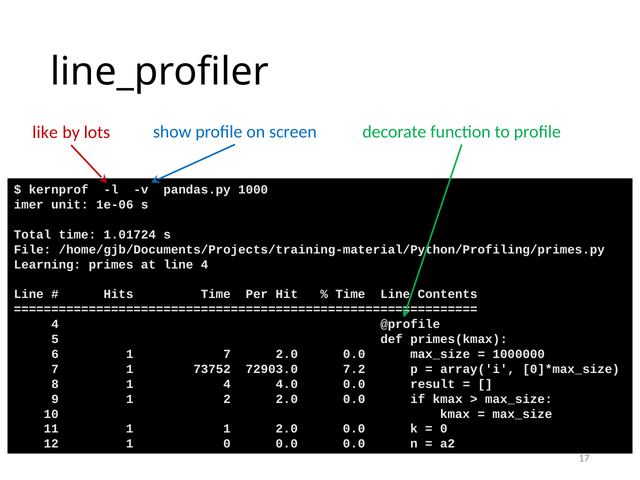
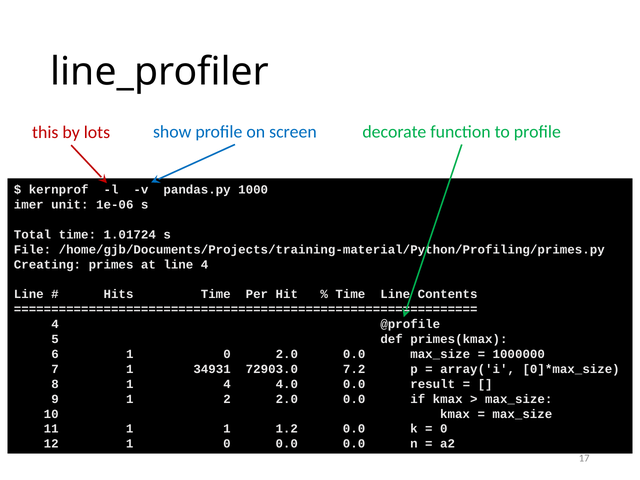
like: like -> this (45, 133)
Learning: Learning -> Creating (47, 264)
6 1 7: 7 -> 0 (227, 354)
73752: 73752 -> 34931 (212, 369)
1 2.0: 2.0 -> 1.2 (287, 429)
